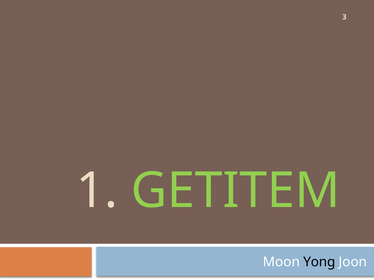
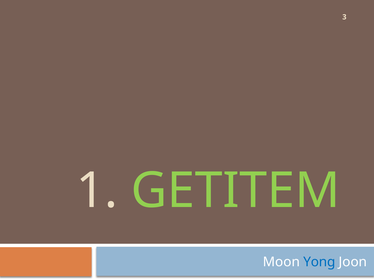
Yong colour: black -> blue (319, 262)
